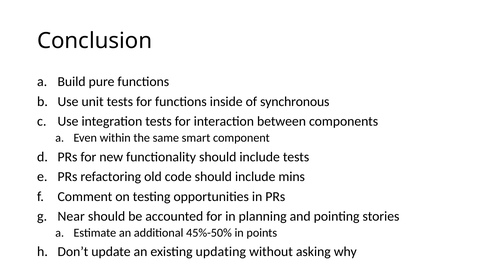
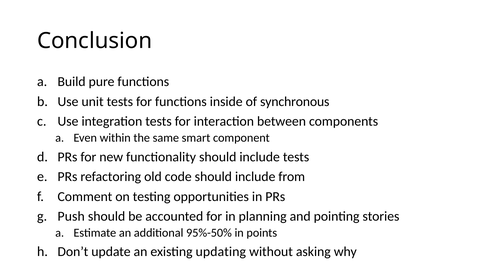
mins: mins -> from (292, 177)
Near: Near -> Push (71, 217)
45%-50%: 45%-50% -> 95%-50% (209, 233)
